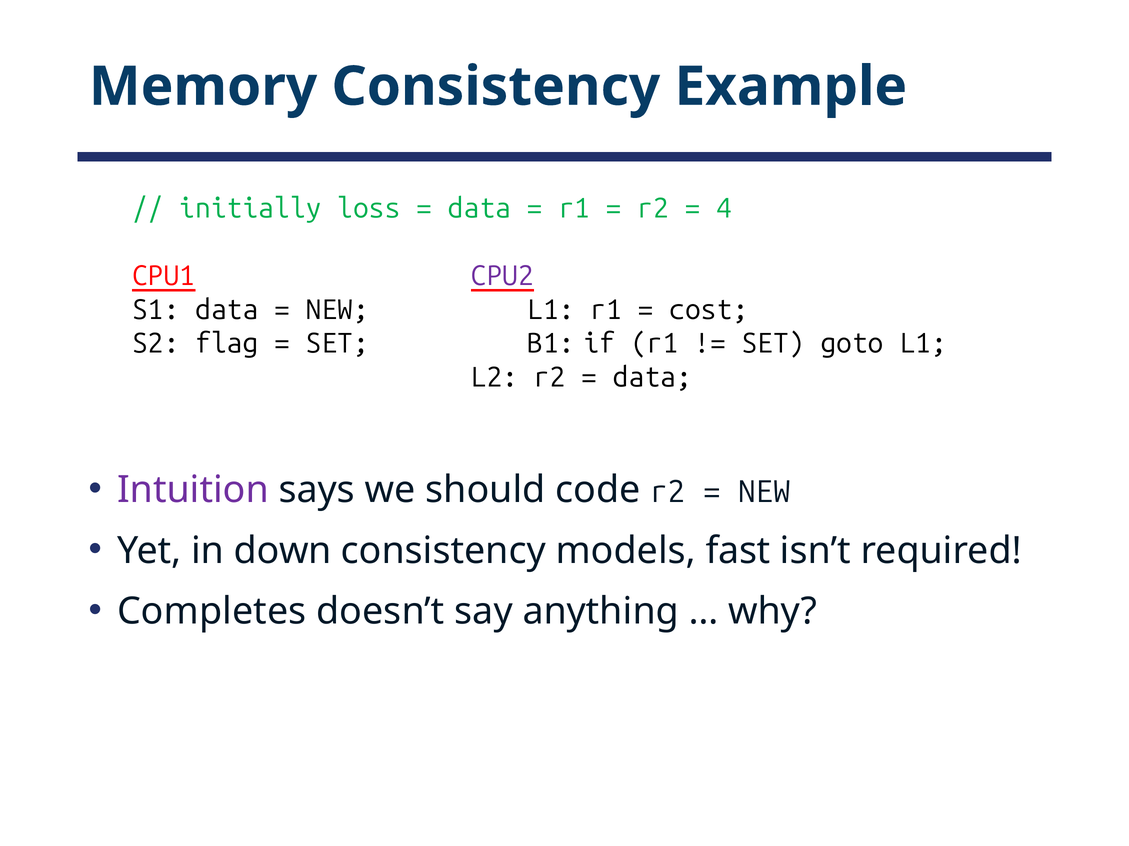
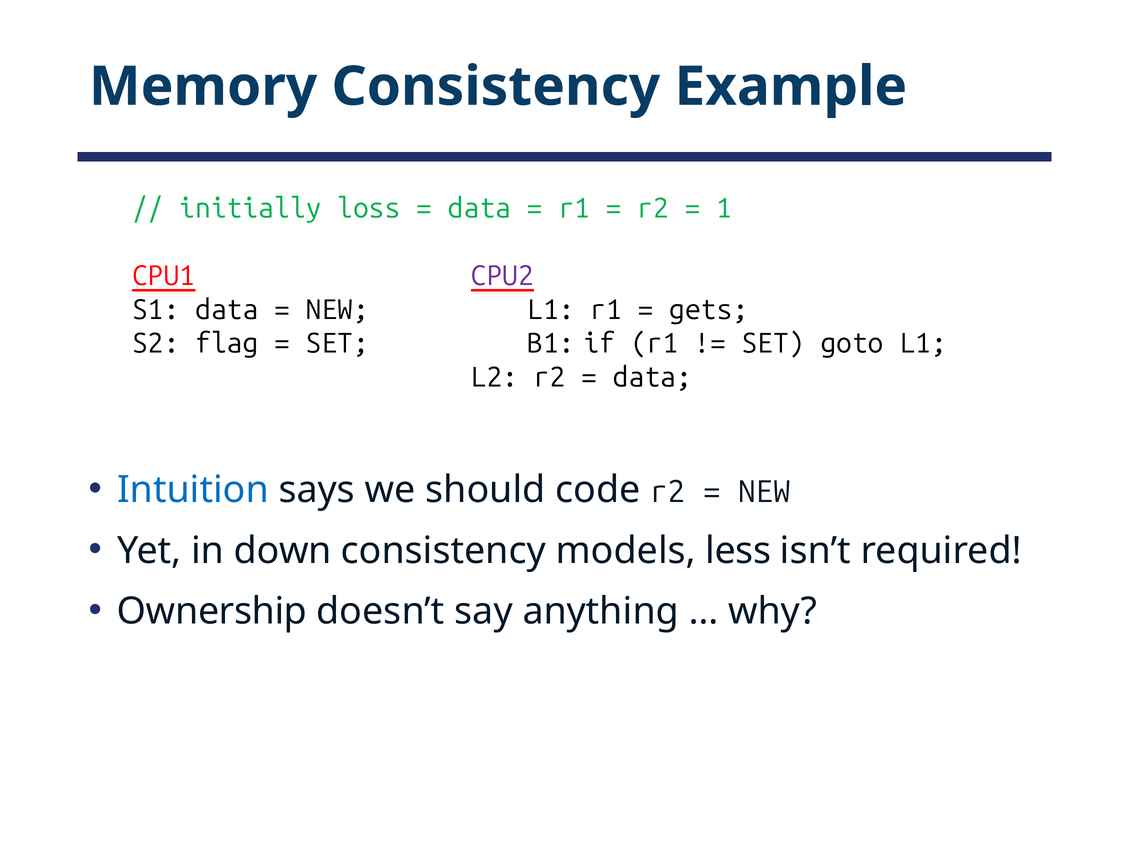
4: 4 -> 1 (724, 208)
cost: cost -> gets (709, 310)
Intuition colour: purple -> blue (193, 490)
fast: fast -> less (738, 551)
Completes: Completes -> Ownership (212, 612)
